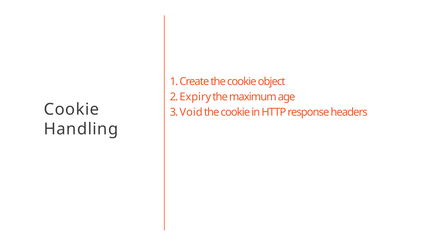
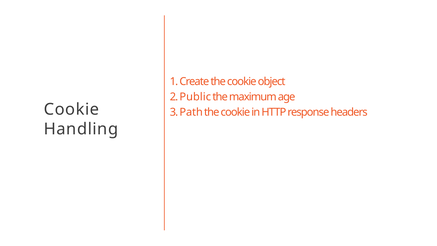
Expiry: Expiry -> Public (195, 97)
Void: Void -> Path (191, 112)
